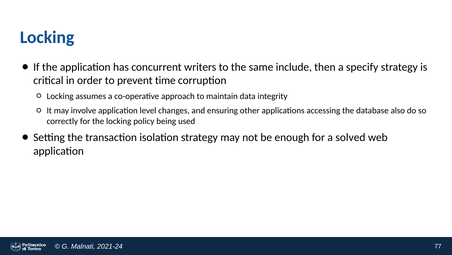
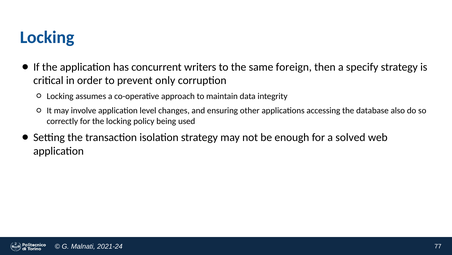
include: include -> foreign (294, 67)
time: time -> only (165, 80)
